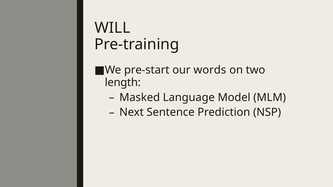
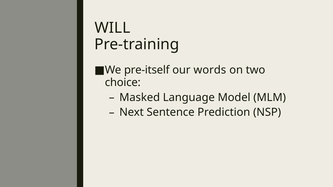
pre-start: pre-start -> pre-itself (147, 70)
length: length -> choice (123, 83)
